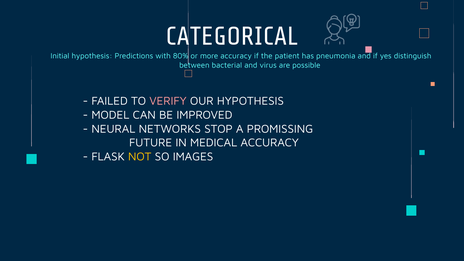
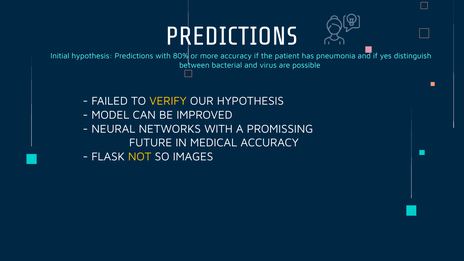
CATEGORICAL: CATEGORICAL -> PREDICTIONS (232, 36)
VERIFY colour: pink -> yellow (168, 101)
NETWORKS STOP: STOP -> WITH (218, 129)
